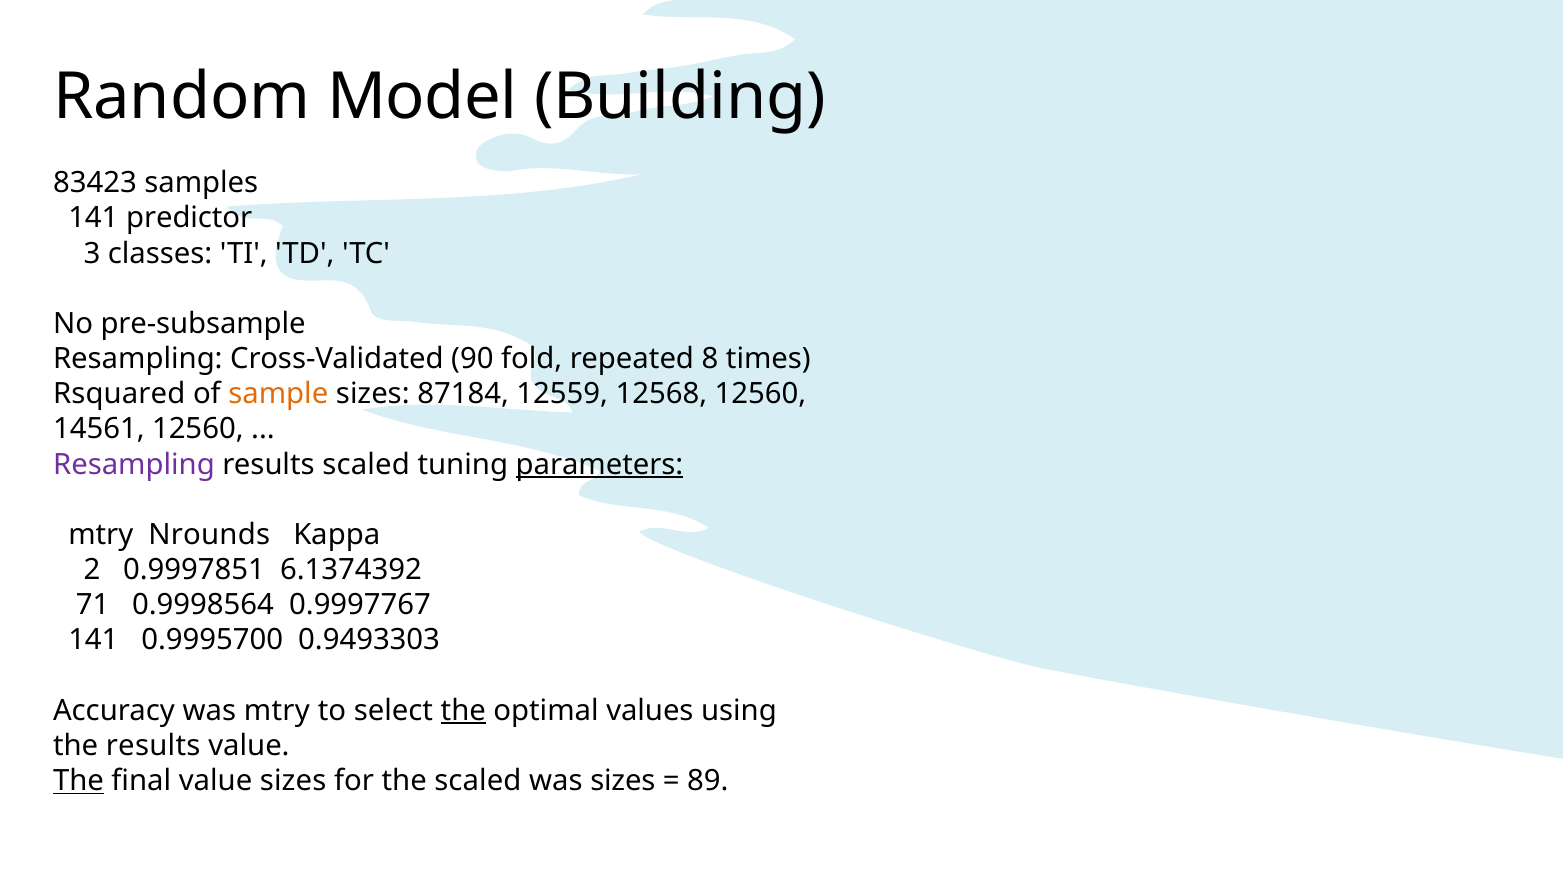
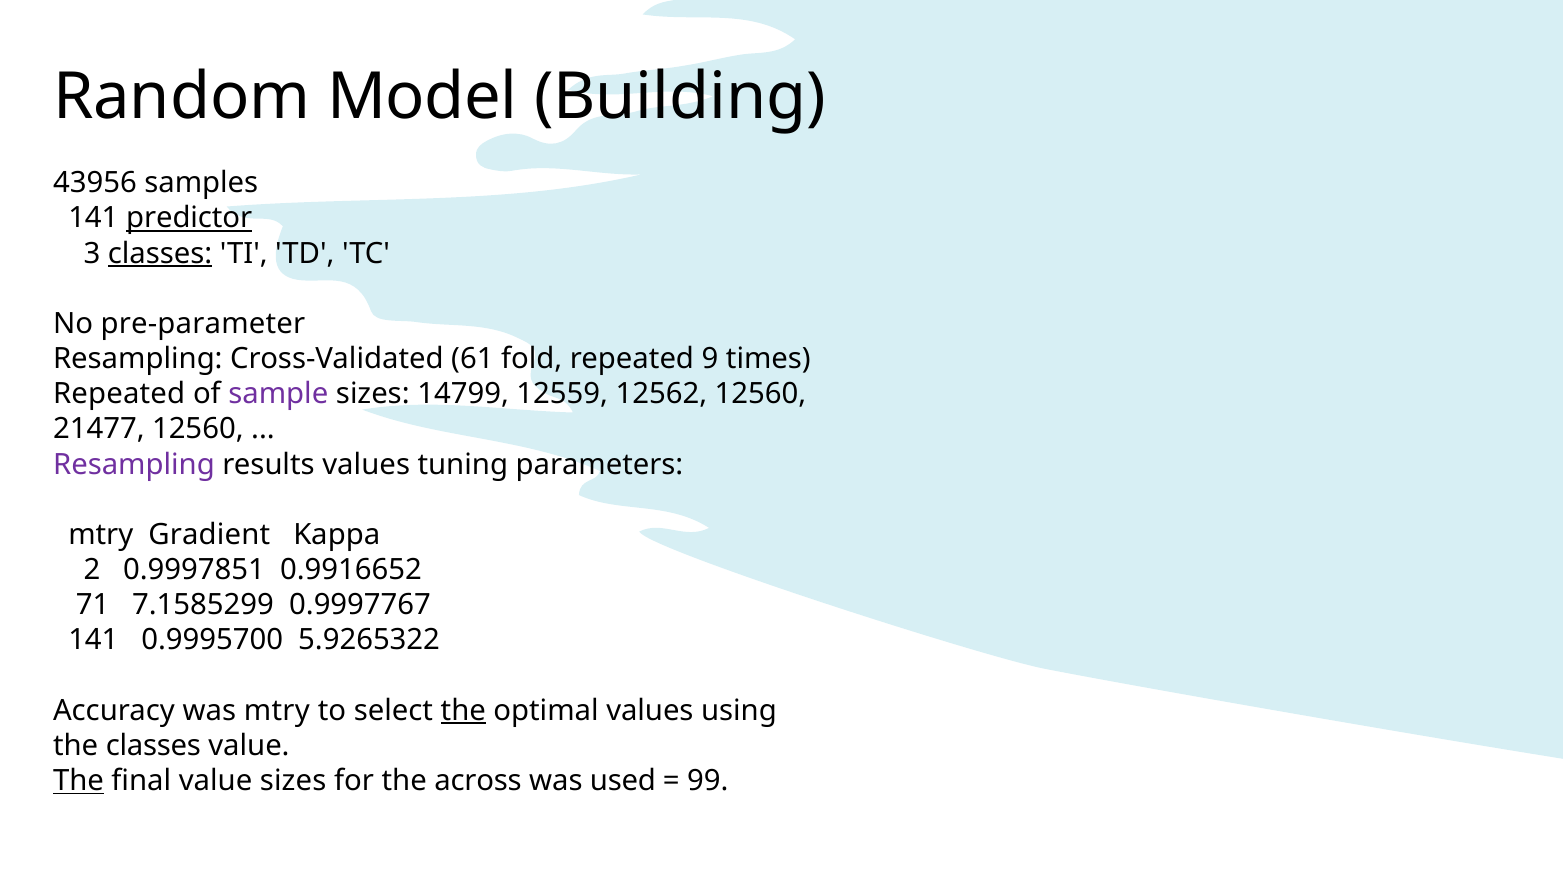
83423: 83423 -> 43956 (95, 183)
predictor underline: none -> present (189, 218)
classes underline: none -> present (160, 253)
pre-subsample: pre-subsample -> pre-parameter (203, 324)
90: 90 -> 61 (472, 359)
8: 8 -> 9 (710, 359)
Rsquared: Rsquared -> Repeated (119, 394)
sample colour: orange -> purple (278, 394)
87184: 87184 -> 14799 (463, 394)
12568: 12568 -> 12562 (661, 394)
14561: 14561 -> 21477 (99, 429)
results scaled: scaled -> values (366, 464)
parameters underline: present -> none (599, 464)
Nrounds: Nrounds -> Gradient (209, 535)
6.1374392: 6.1374392 -> 0.9916652 (351, 570)
0.9998564: 0.9998564 -> 7.1585299 (203, 605)
0.9493303: 0.9493303 -> 5.9265322 (369, 640)
the results: results -> classes (153, 746)
the scaled: scaled -> across (478, 781)
was sizes: sizes -> used (623, 781)
89: 89 -> 99 (708, 781)
